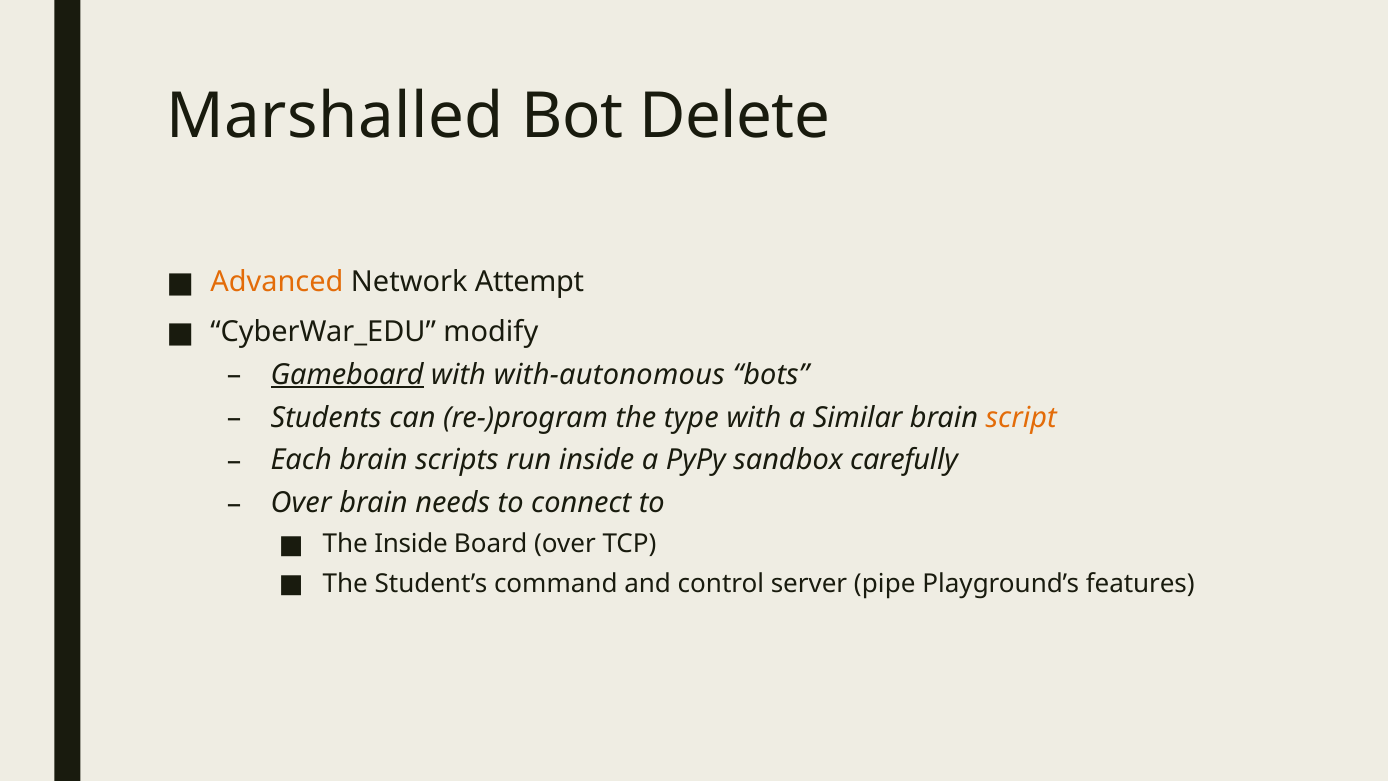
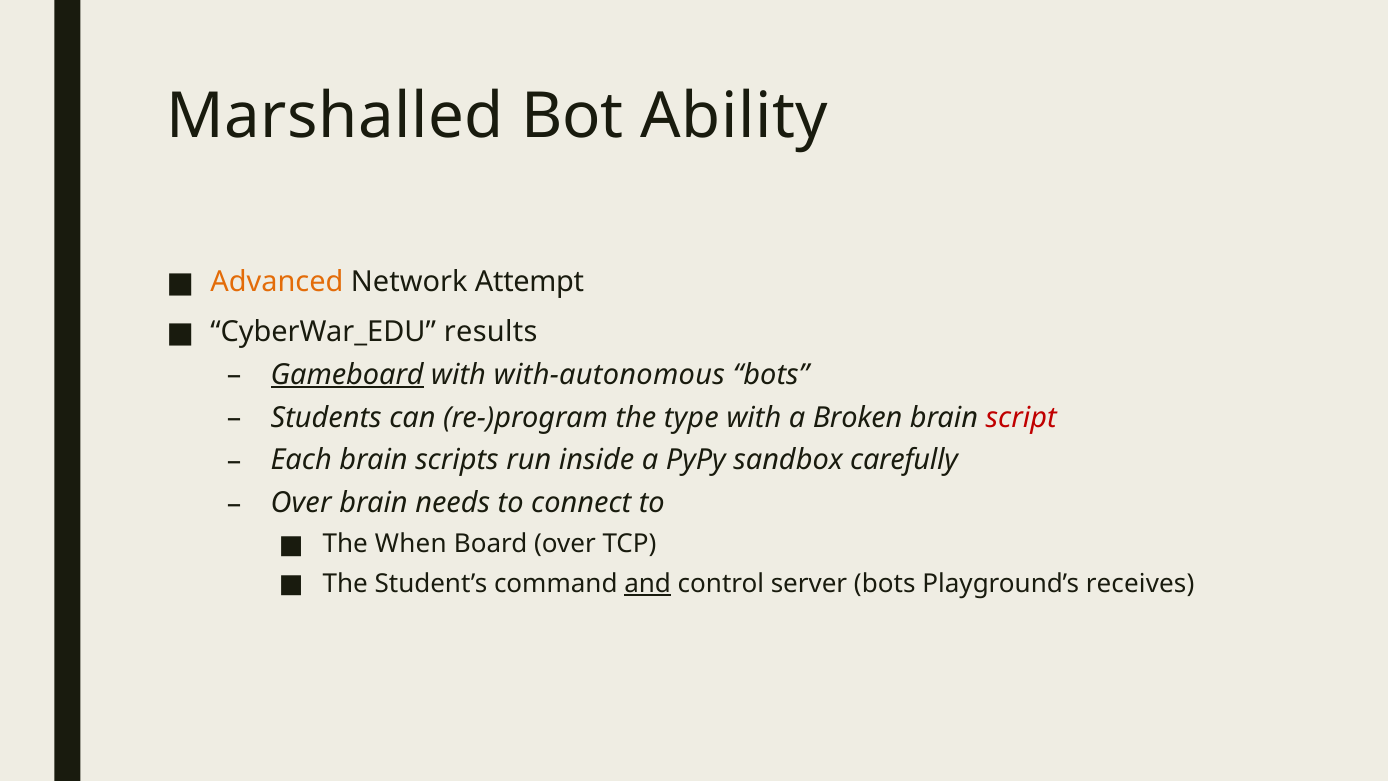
Delete: Delete -> Ability (734, 117)
modify: modify -> results (491, 332)
Similar: Similar -> Broken (858, 418)
script colour: orange -> red (1021, 418)
The Inside: Inside -> When (411, 544)
and underline: none -> present (648, 584)
server pipe: pipe -> bots (885, 584)
features: features -> receives (1140, 584)
